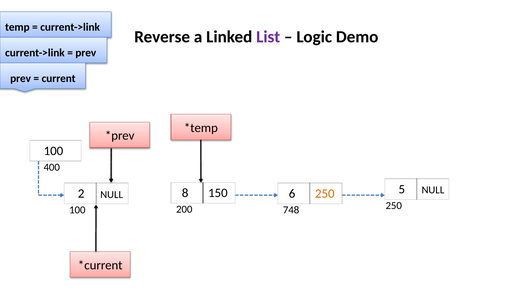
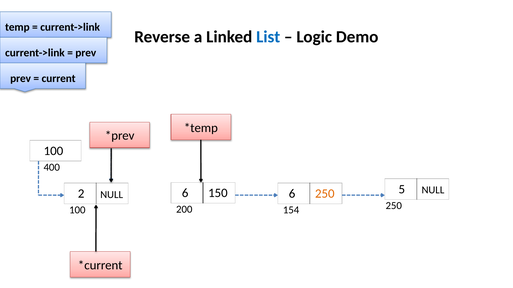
List colour: purple -> blue (268, 37)
2 8: 8 -> 6 (185, 193)
748: 748 -> 154 (291, 210)
